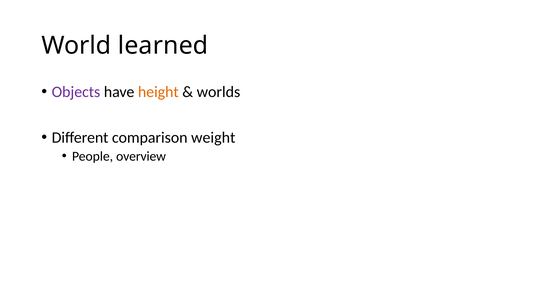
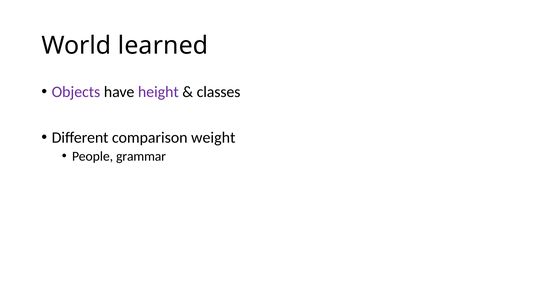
height colour: orange -> purple (158, 92)
worlds: worlds -> classes (219, 92)
overview: overview -> grammar (141, 156)
